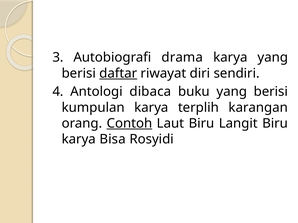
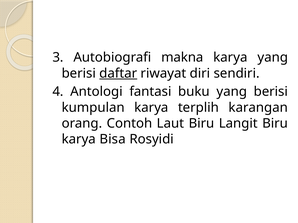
drama: drama -> makna (182, 58)
dibaca: dibaca -> fantasi (150, 92)
Contoh underline: present -> none (129, 124)
